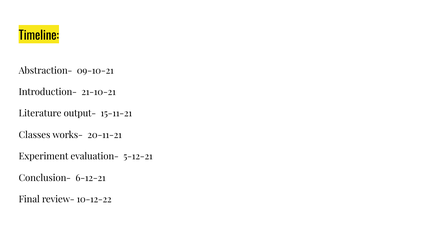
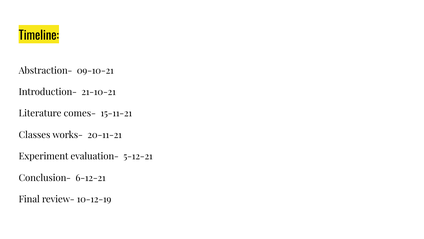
output-: output- -> comes- (80, 113)
10-12-22: 10-12-22 -> 10-12-19 (94, 199)
